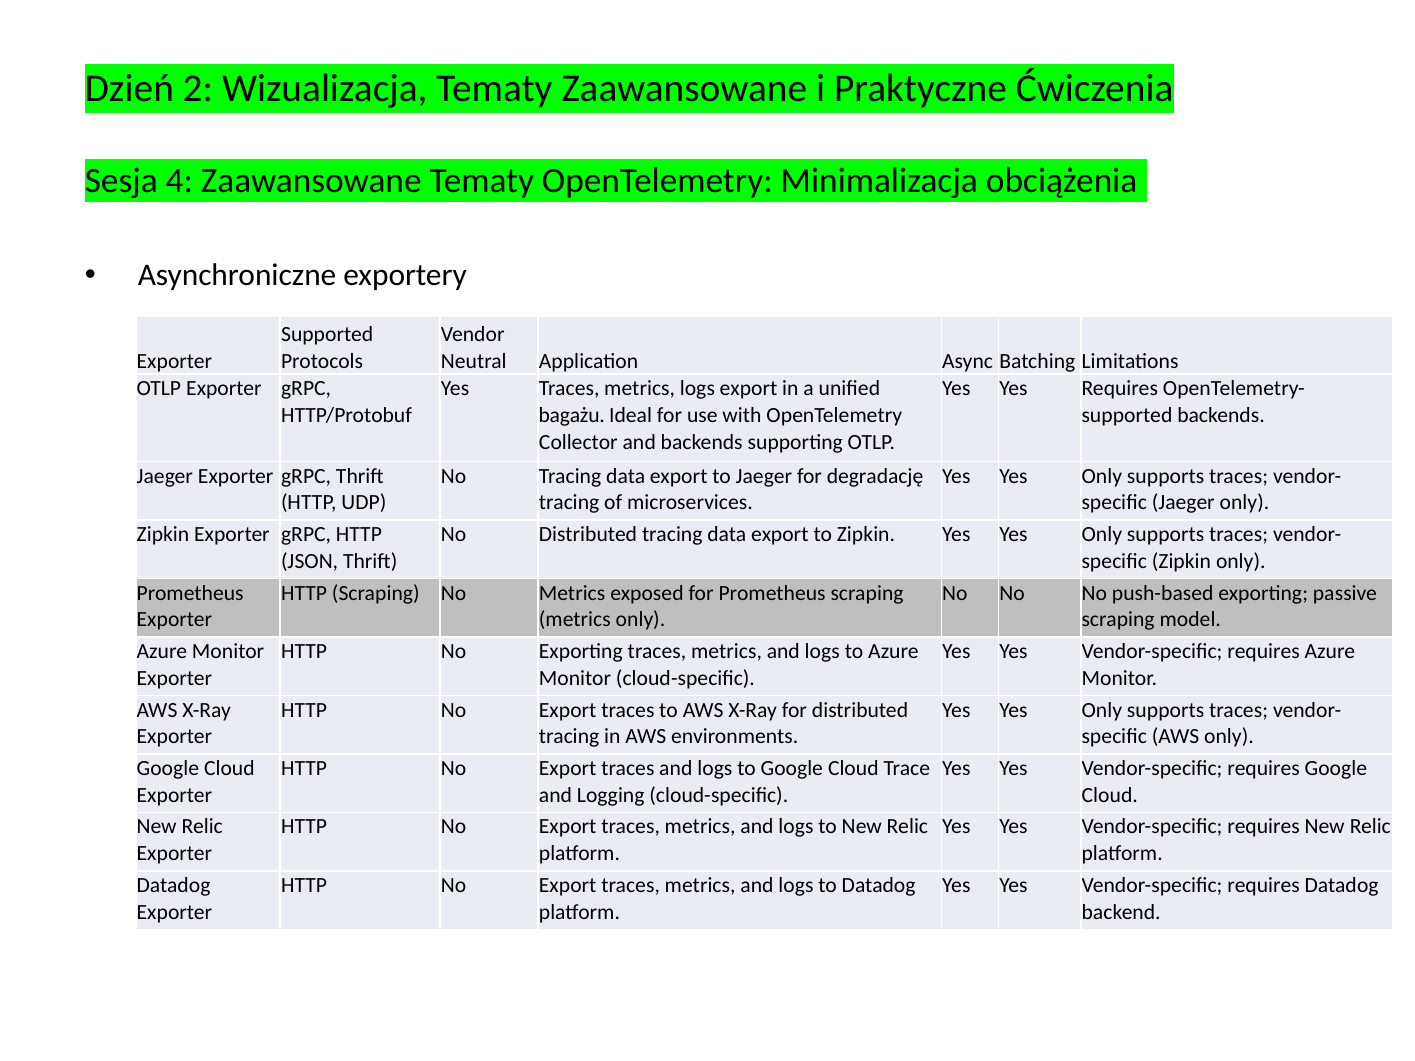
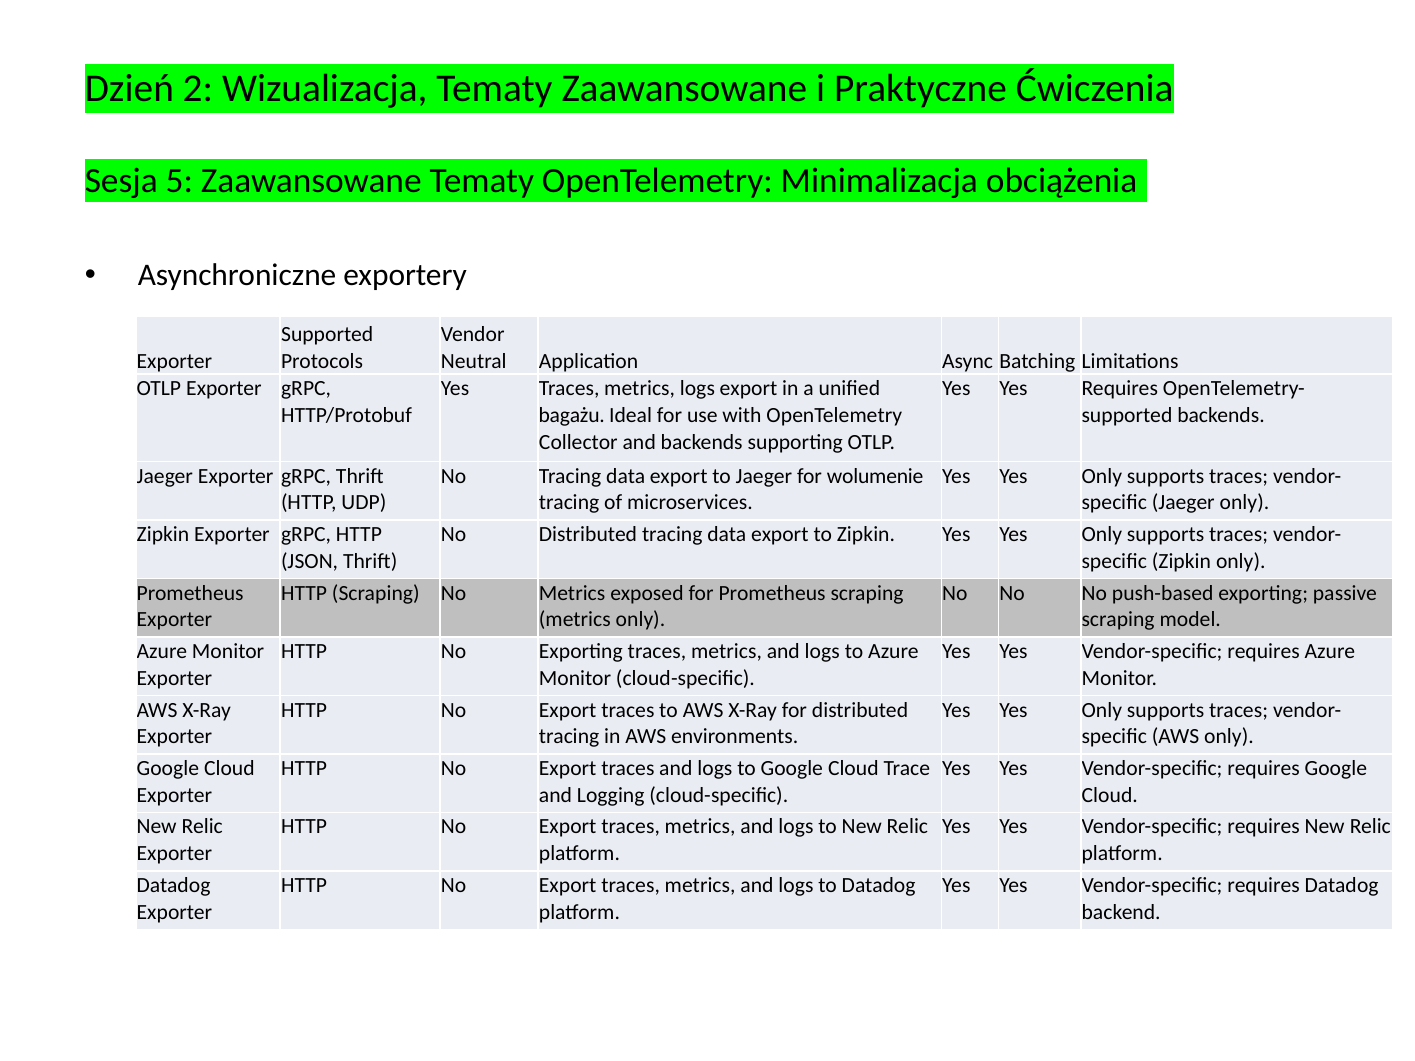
4: 4 -> 5 (179, 181)
degradację: degradację -> wolumenie (875, 476)
